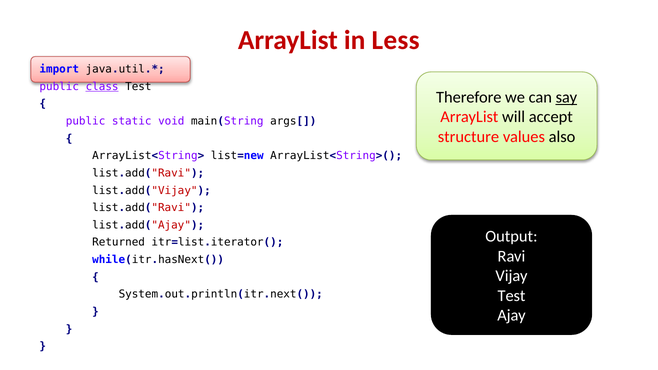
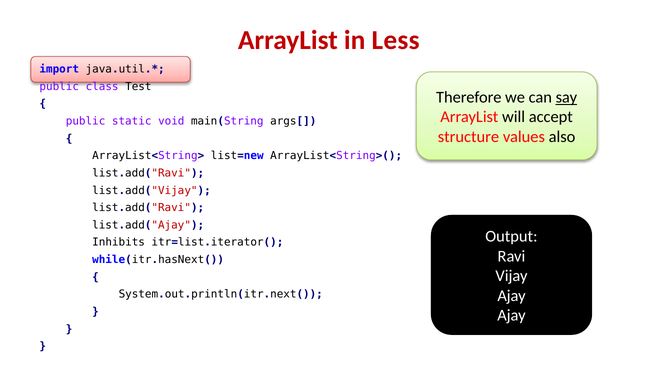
class underline: present -> none (102, 86)
Returned: Returned -> Inhibits (119, 242)
Test: Test -> Ajay (512, 296)
